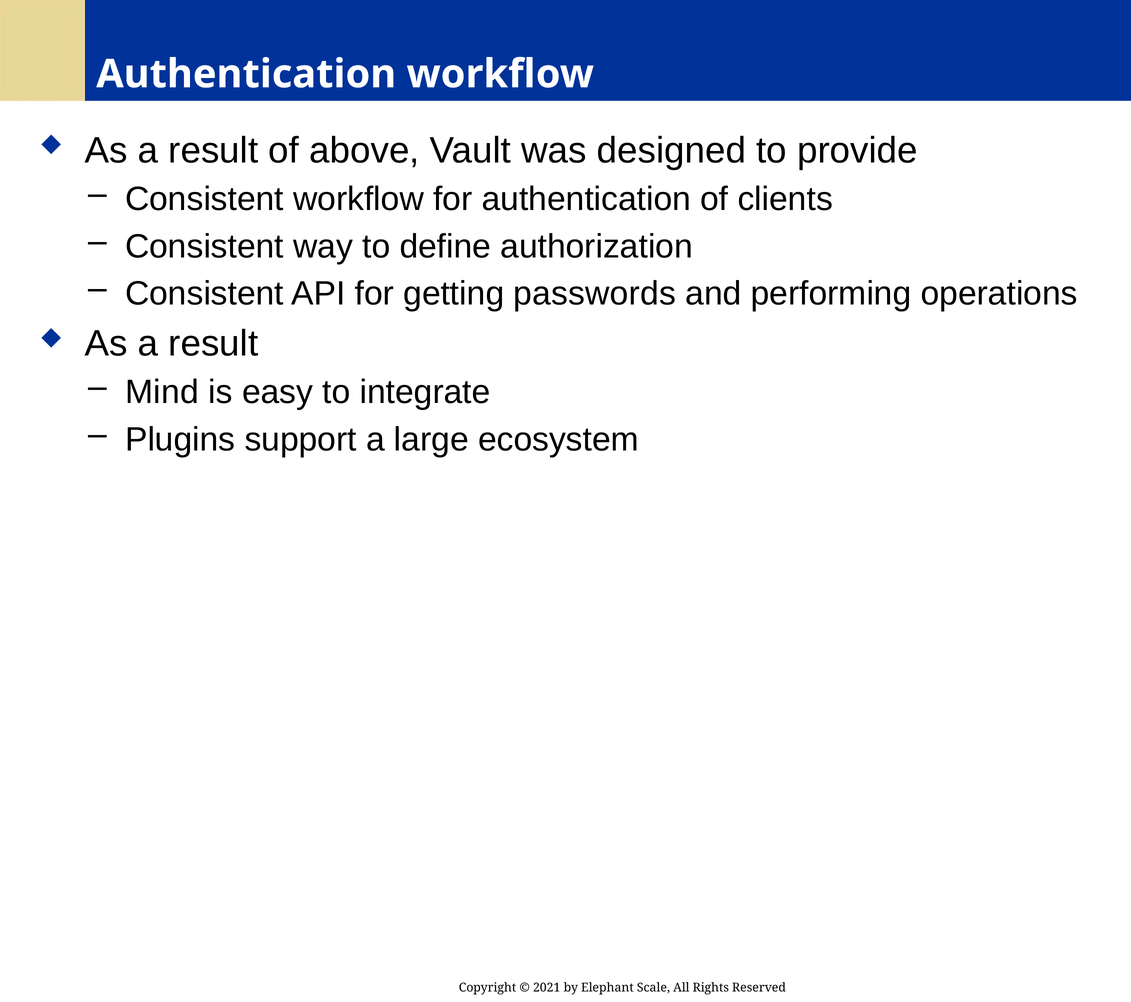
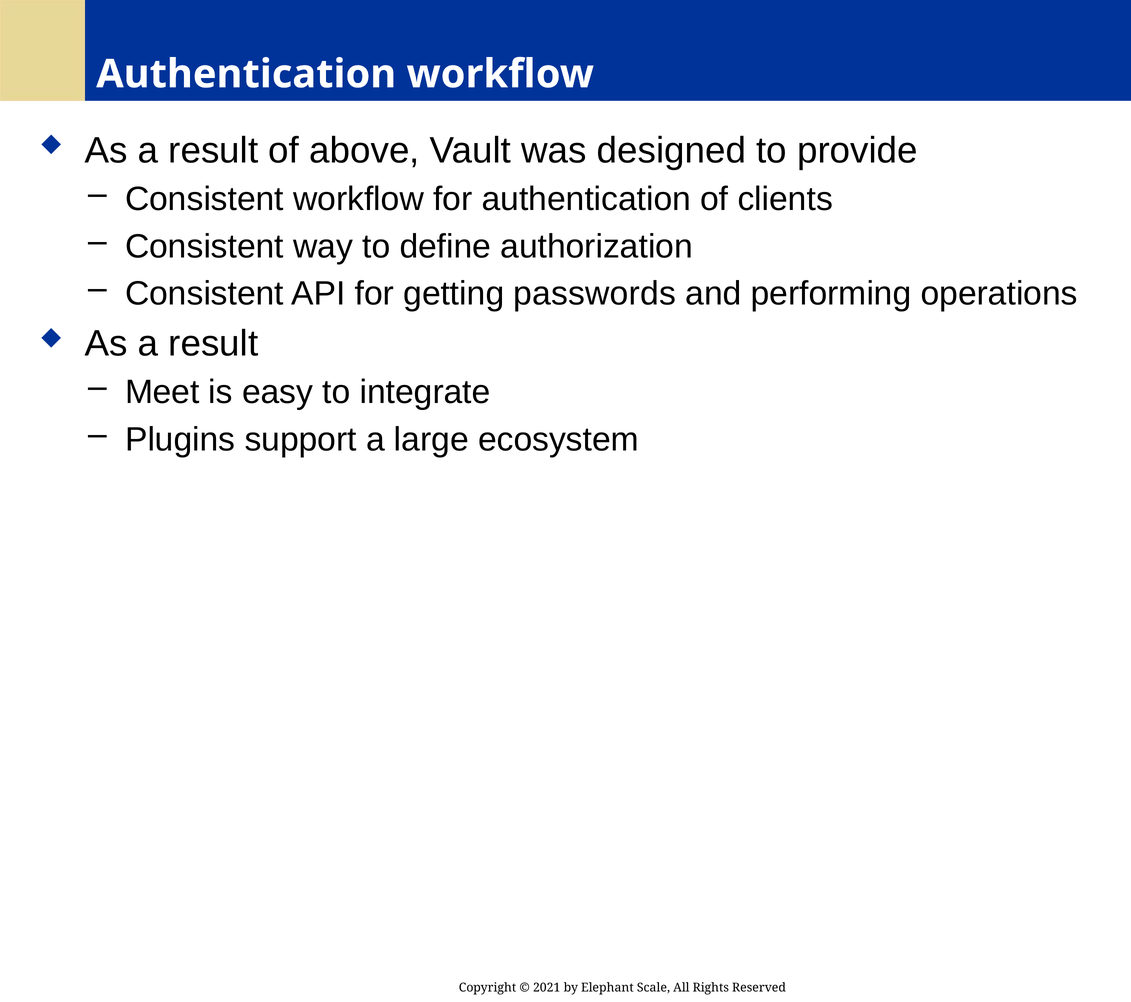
Mind: Mind -> Meet (162, 392)
